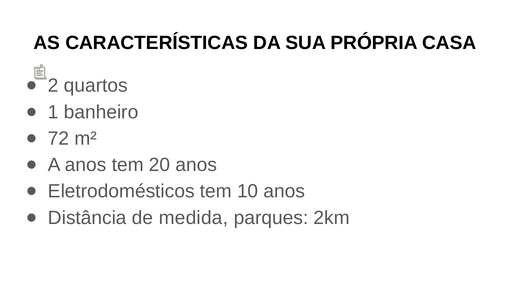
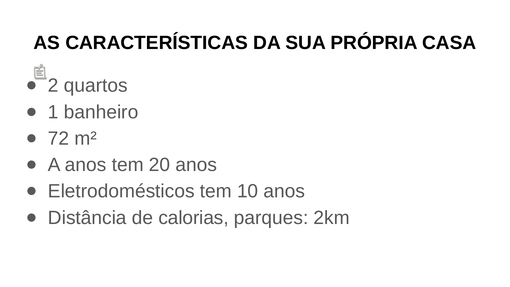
medida: medida -> calorias (194, 218)
